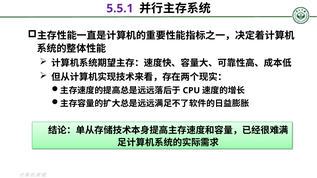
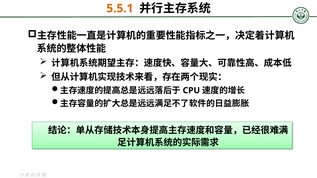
5.5.1 colour: purple -> orange (120, 8)
